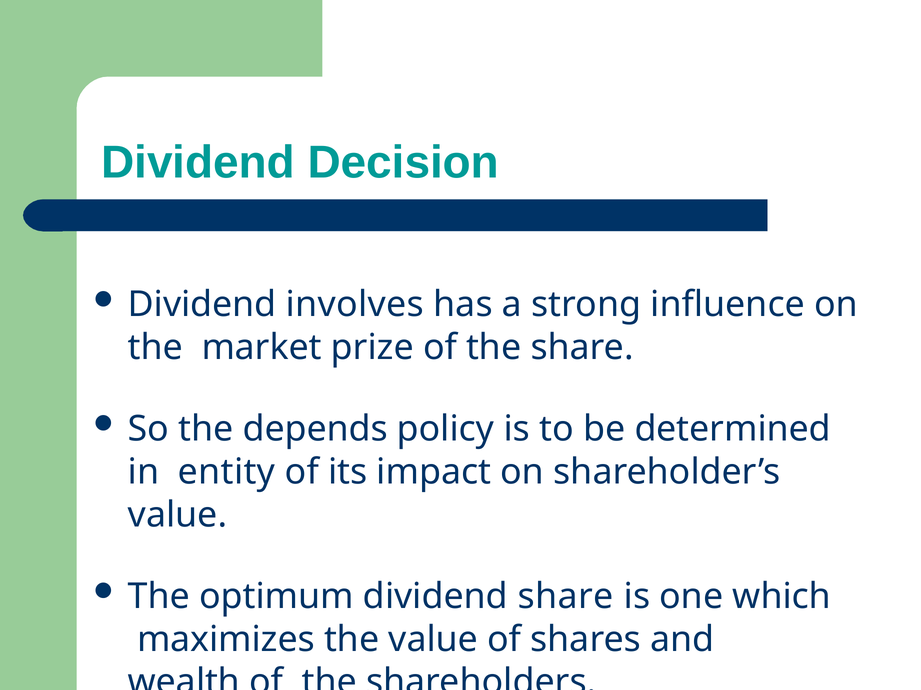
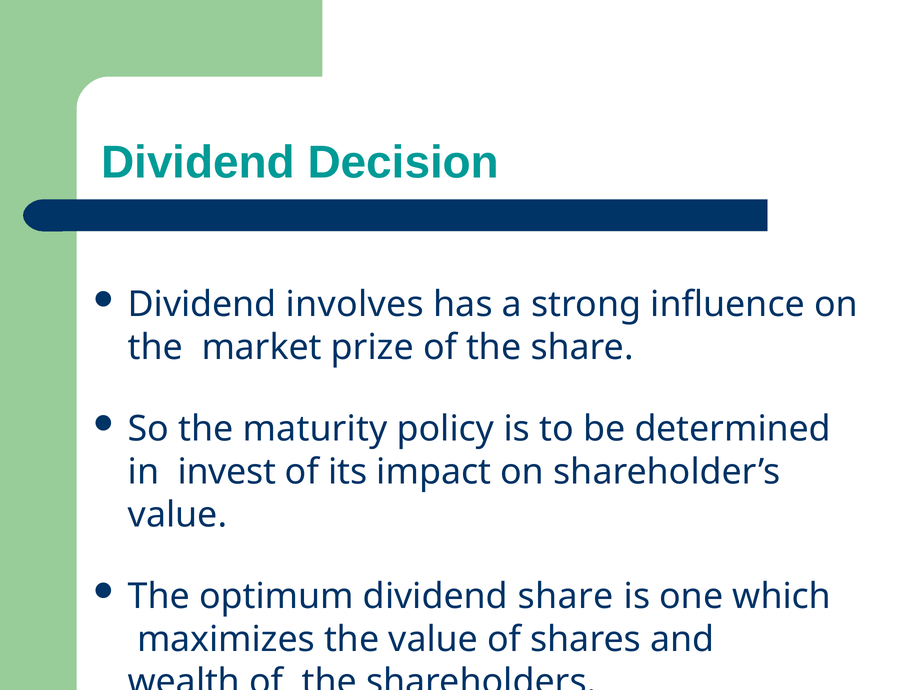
depends: depends -> maturity (315, 429)
entity: entity -> invest (227, 472)
